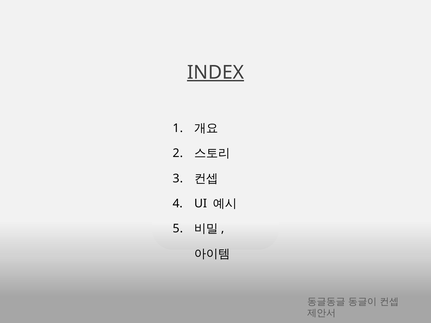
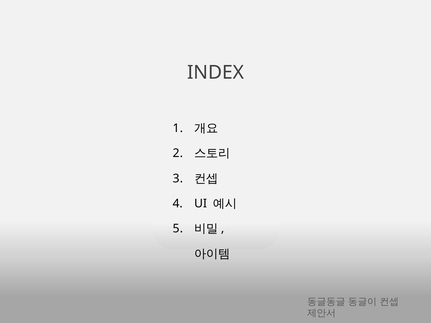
INDEX underline: present -> none (215, 72)
